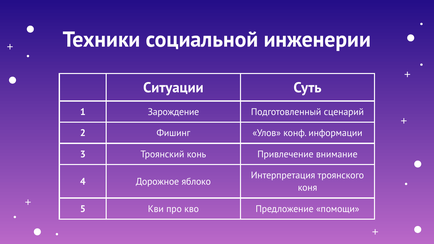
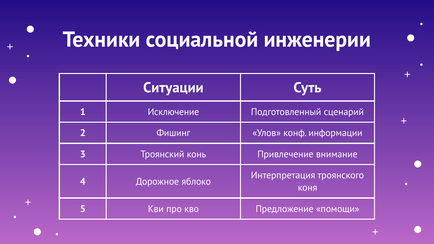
Зарождение: Зарождение -> Исключение (173, 112)
